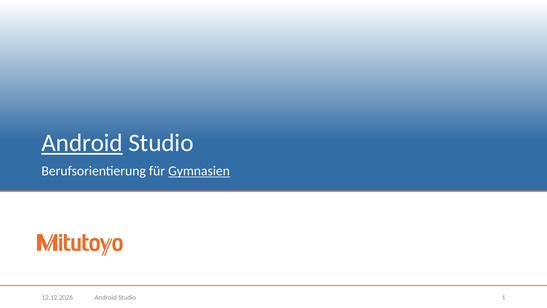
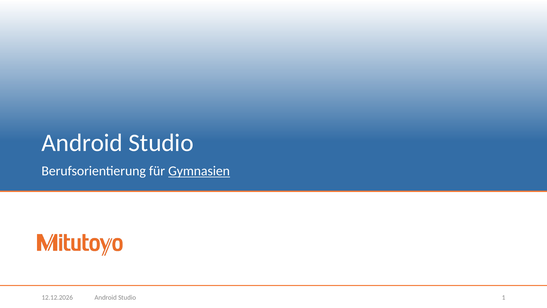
Android underline: present -> none (82, 143)
